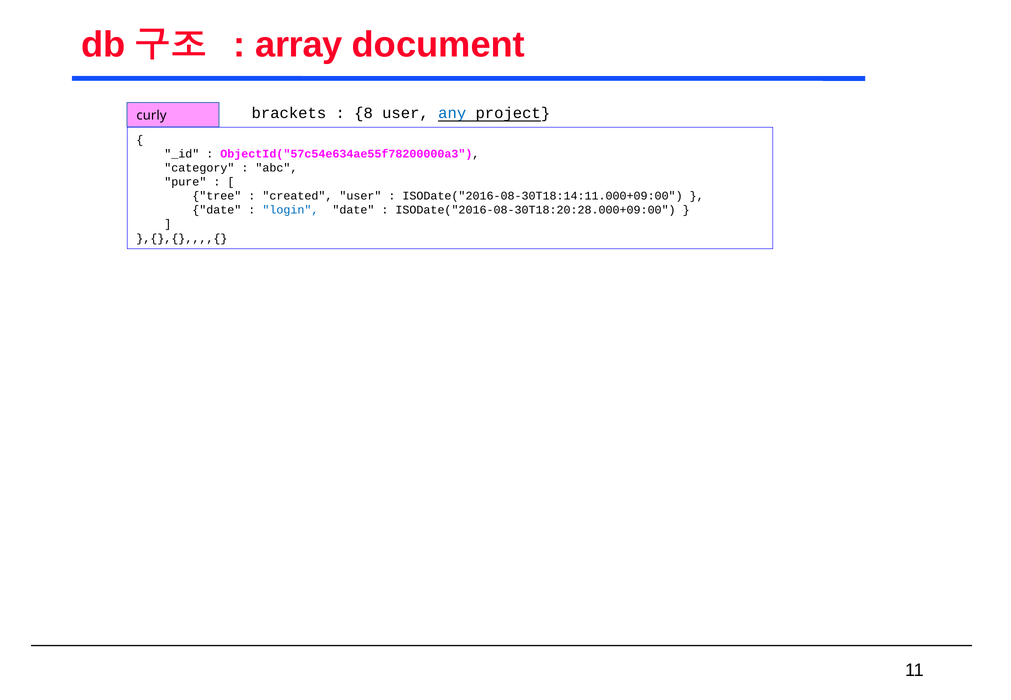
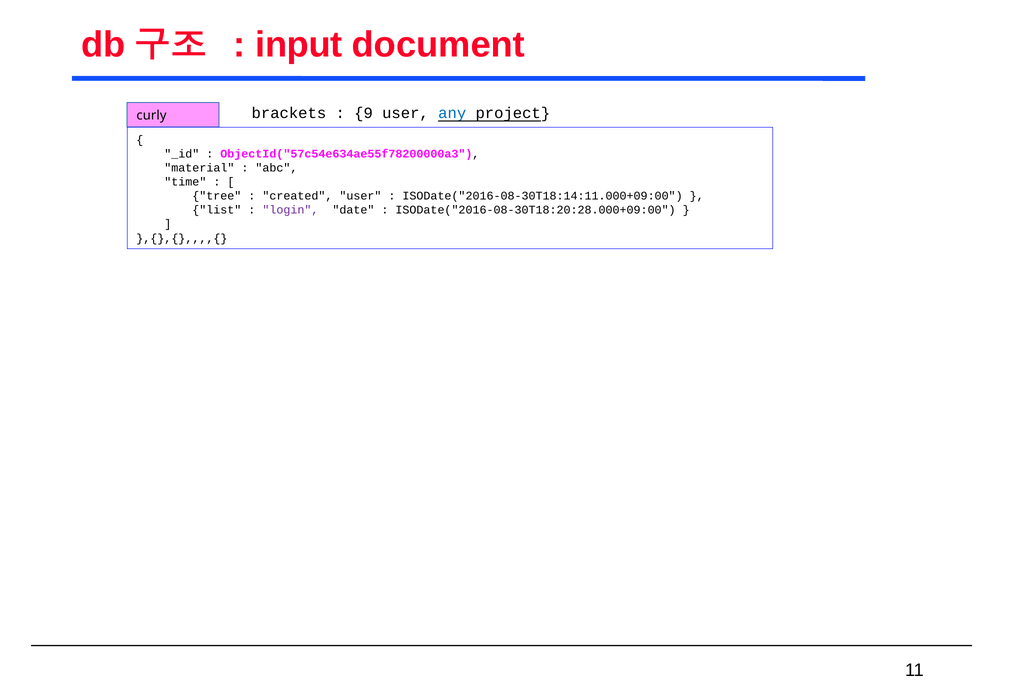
array: array -> input (299, 45)
8: 8 -> 9 (364, 113)
category: category -> material (199, 168)
pure: pure -> time (185, 182)
date: date -> list (217, 210)
login colour: blue -> purple (290, 210)
